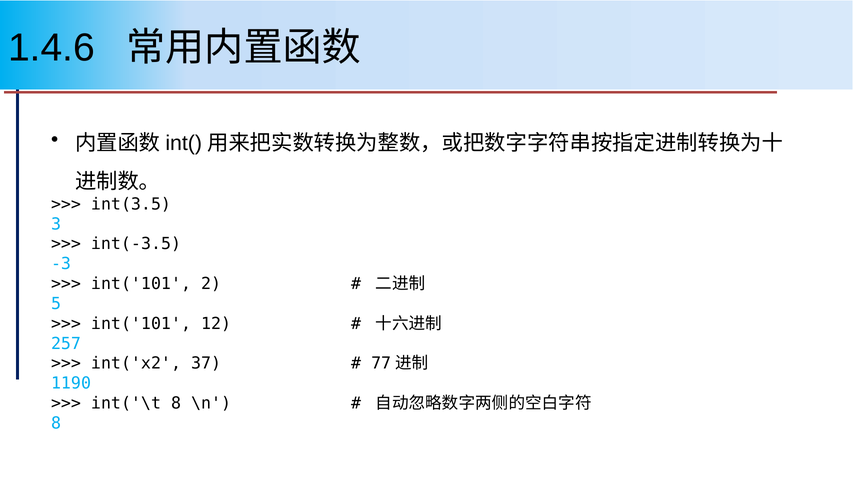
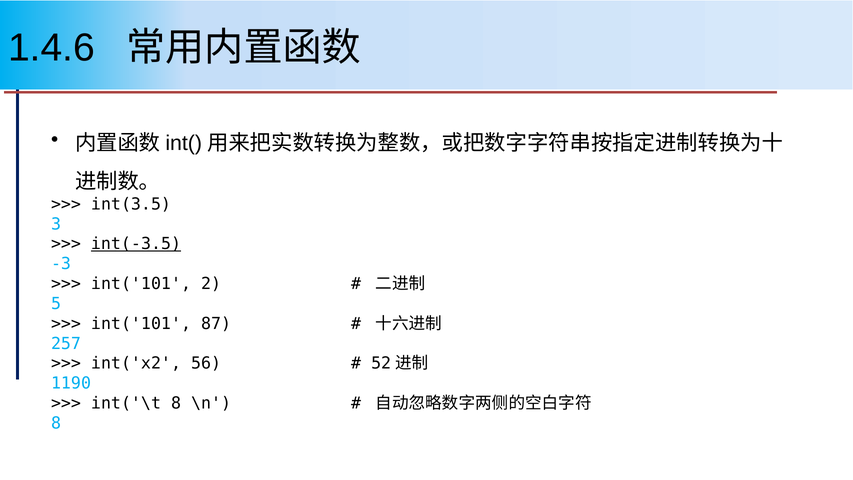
int(-3.5 underline: none -> present (136, 244)
12: 12 -> 87 (216, 324)
37: 37 -> 56 (206, 363)
77: 77 -> 52 (381, 363)
